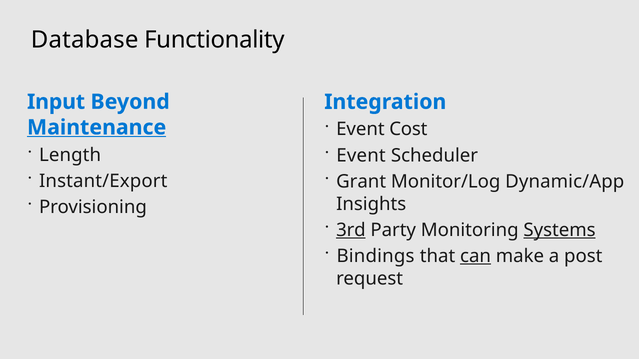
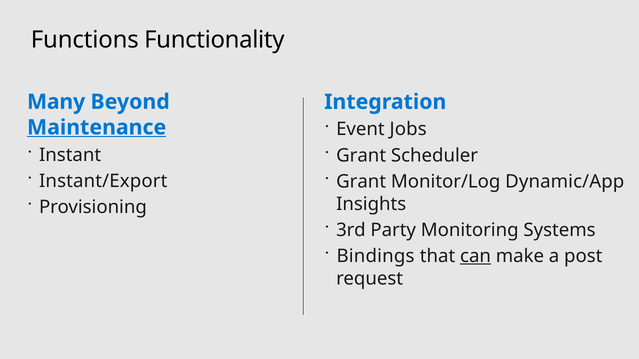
Database: Database -> Functions (85, 40)
Input: Input -> Many (56, 102)
Cost: Cost -> Jobs (408, 130)
Length: Length -> Instant (70, 155)
Event: Event -> Grant (361, 156)
3rd underline: present -> none (351, 230)
Systems underline: present -> none (560, 230)
